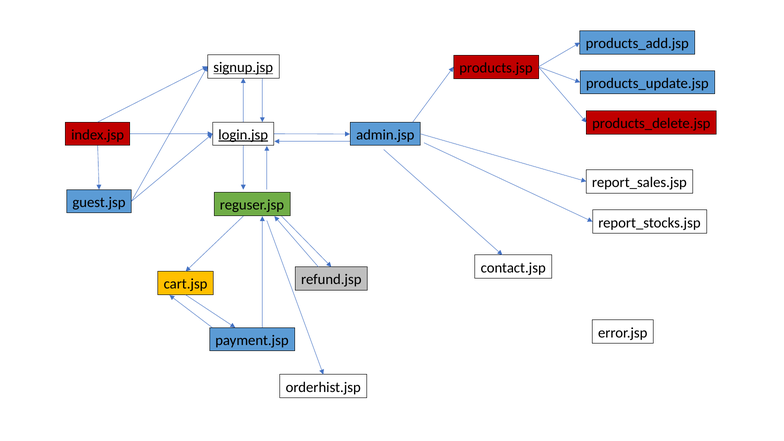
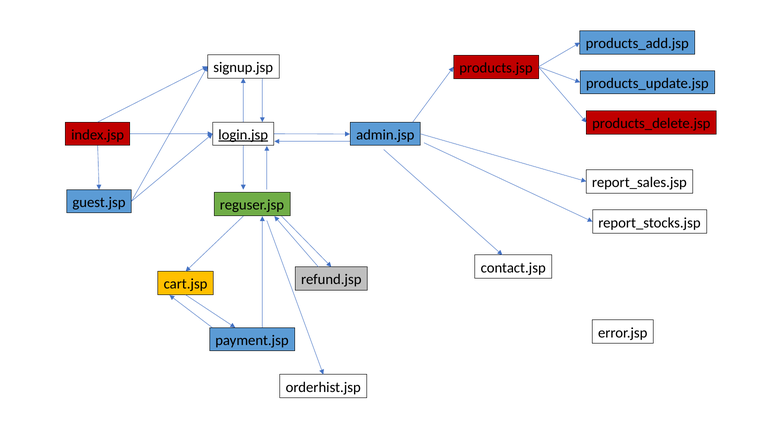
signup.jsp underline: present -> none (243, 67)
